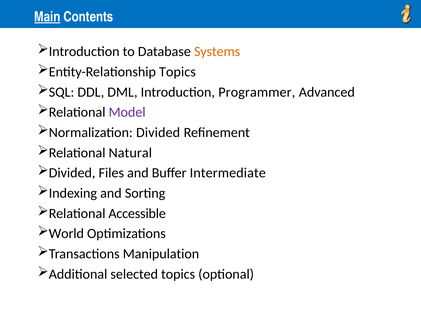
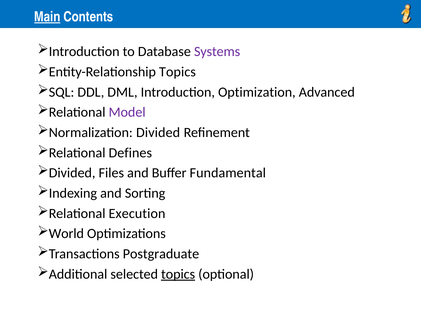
Systems colour: orange -> purple (217, 52)
Programmer: Programmer -> Optimization (257, 92)
Natural: Natural -> Defines (130, 153)
Intermediate: Intermediate -> Fundamental (228, 173)
Accessible: Accessible -> Execution (137, 213)
Manipulation: Manipulation -> Postgraduate (161, 254)
topics underline: none -> present (178, 274)
